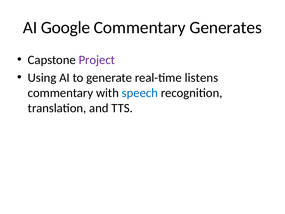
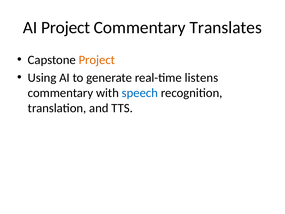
AI Google: Google -> Project (66, 28)
Generates: Generates -> Translates (226, 28)
Project colour: purple -> orange (97, 60)
